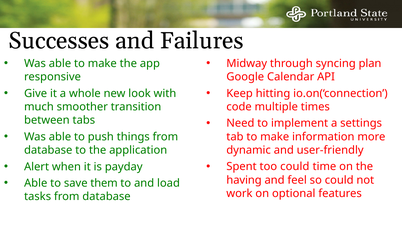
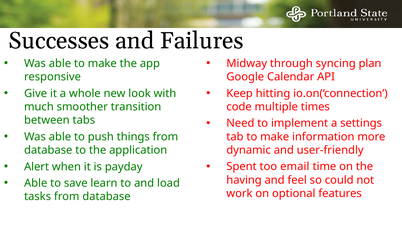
too could: could -> email (295, 167)
them: them -> learn (104, 183)
